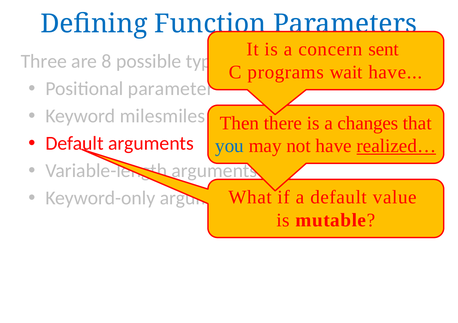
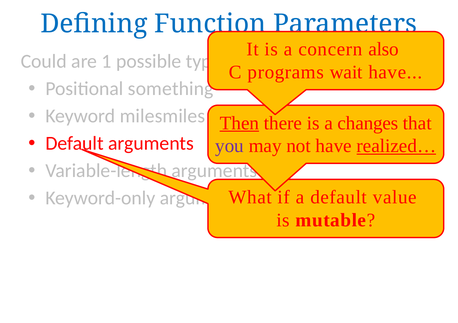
sent: sent -> also (384, 49)
Three: Three -> Could (44, 61)
8: 8 -> 1 (107, 61)
Positional parameter: parameter -> something (171, 89)
Then underline: none -> present (239, 123)
you colour: blue -> purple (230, 146)
